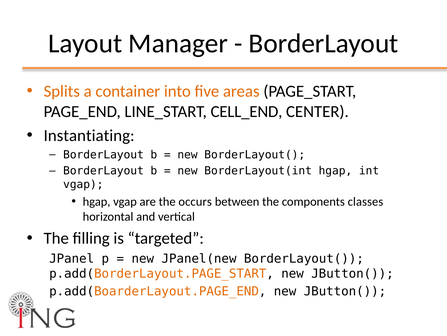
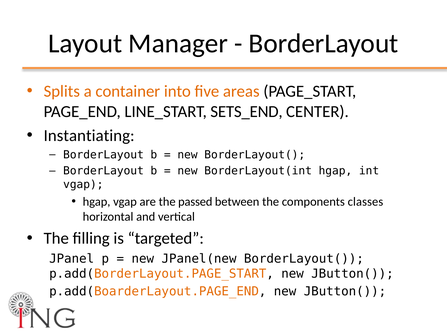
CELL_END: CELL_END -> SETS_END (247, 111)
occurs: occurs -> passed (195, 201)
